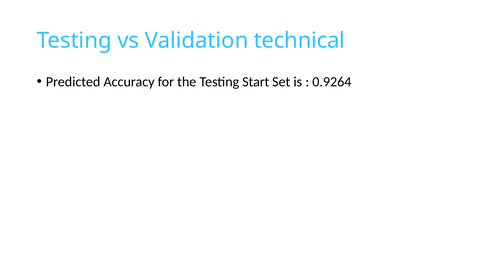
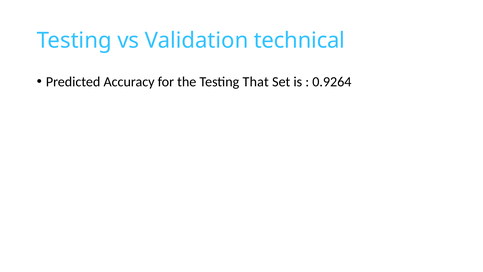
Start: Start -> That (256, 82)
